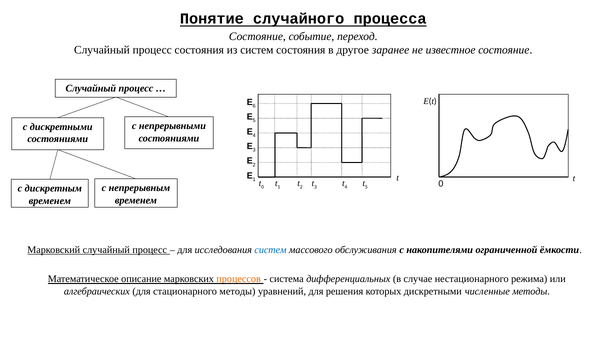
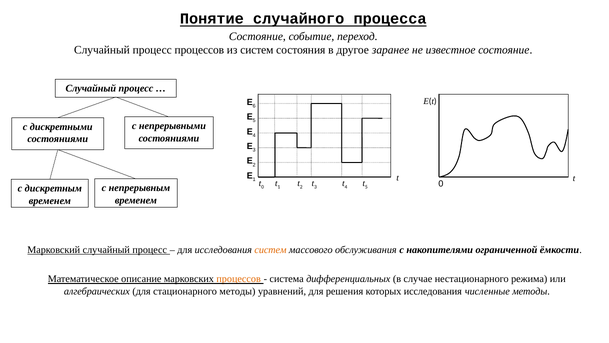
процесс состояния: состояния -> процессов (199, 50)
систем colour: blue -> orange (270, 249)
которых дискретными: дискретными -> исследования (433, 291)
